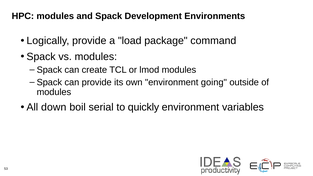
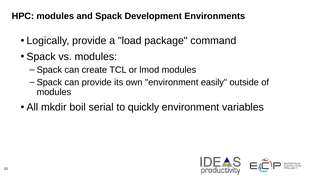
going: going -> easily (214, 82)
down: down -> mkdir (54, 107)
